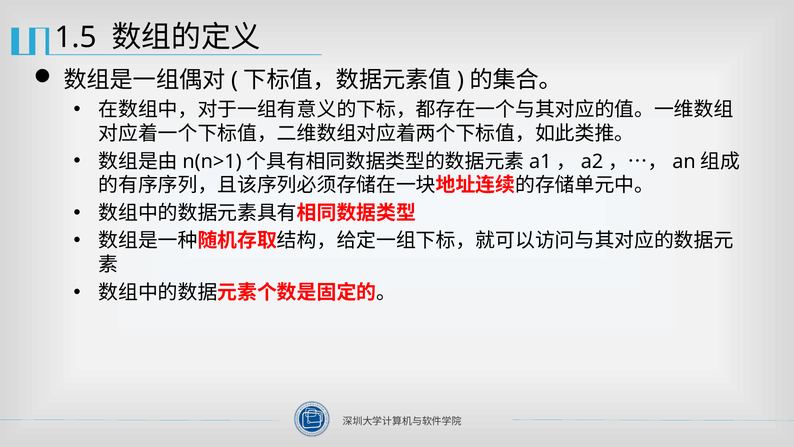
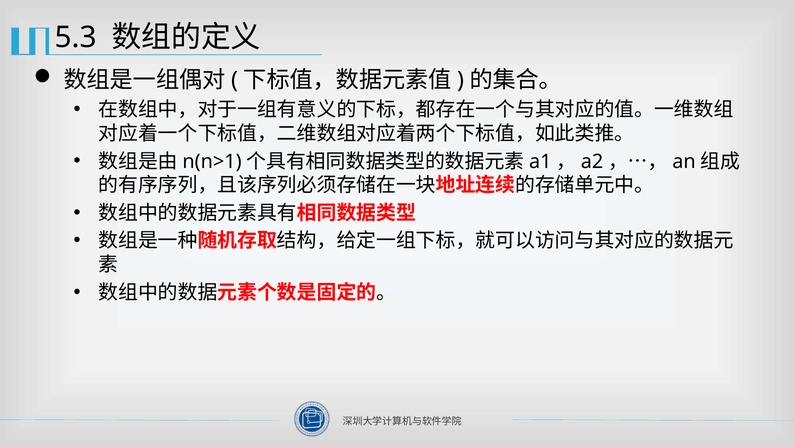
1.5: 1.5 -> 5.3 (76, 37)
